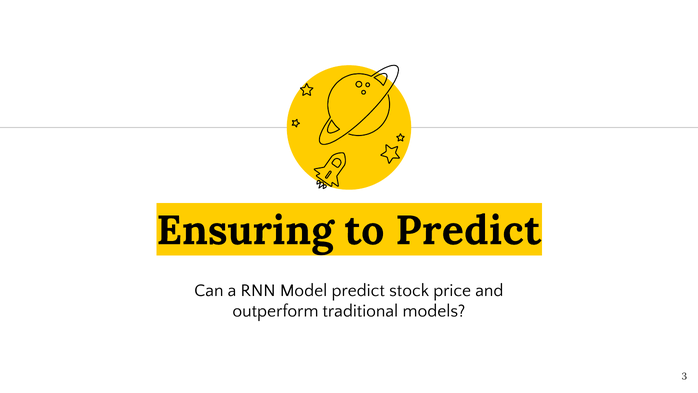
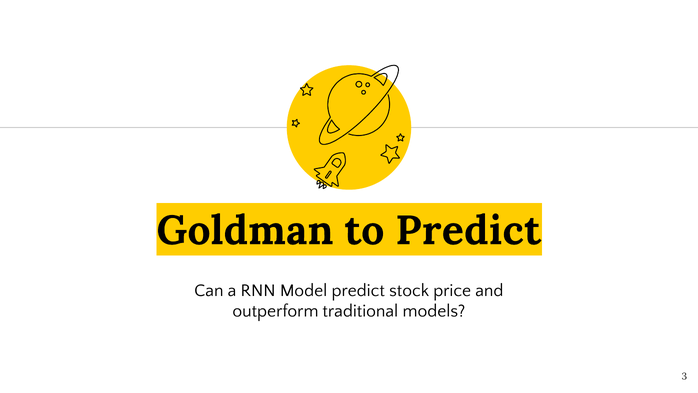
Ensuring: Ensuring -> Goldman (245, 230)
